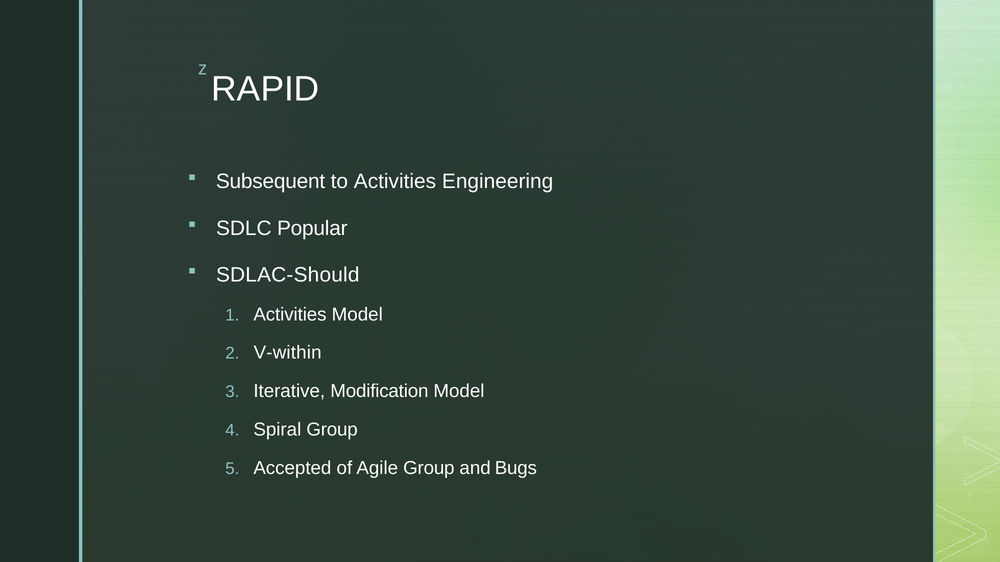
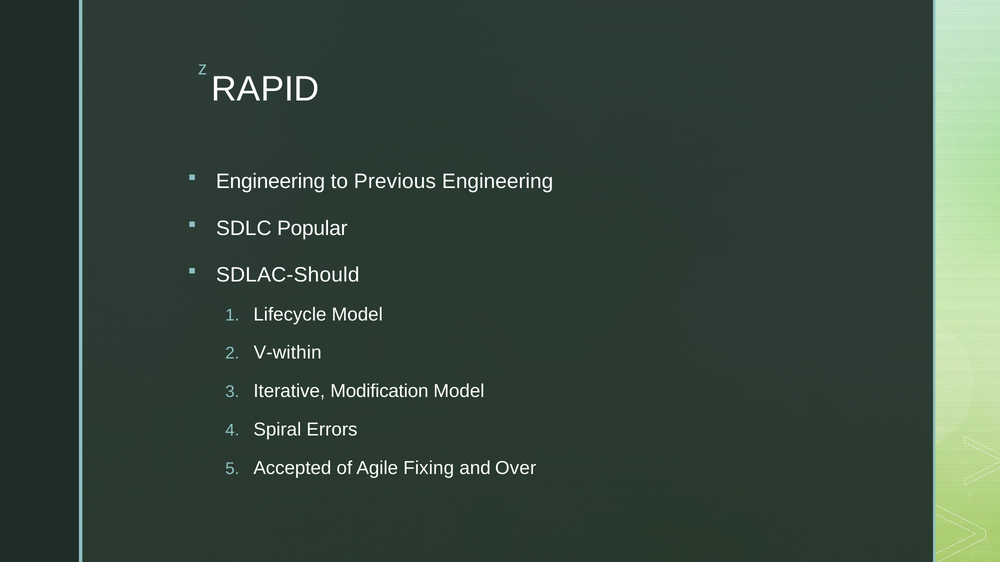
Subsequent: Subsequent -> Engineering (271, 182)
to Activities: Activities -> Previous (395, 182)
Activities: Activities -> Lifecycle (290, 315)
Spiral Group: Group -> Errors (332, 430)
Agile Group: Group -> Fixing (429, 468)
Bugs: Bugs -> Over (516, 468)
